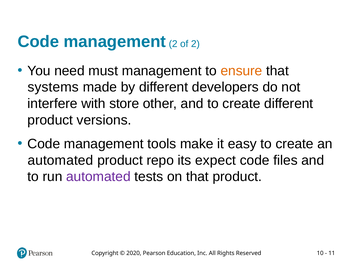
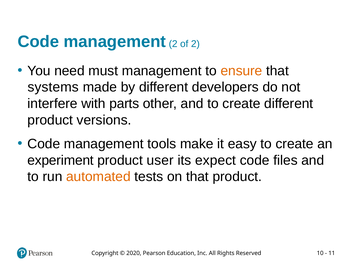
store: store -> parts (124, 104)
automated: automated -> experiment (61, 160)
repo: repo -> user (160, 160)
automated colour: purple -> orange (98, 177)
